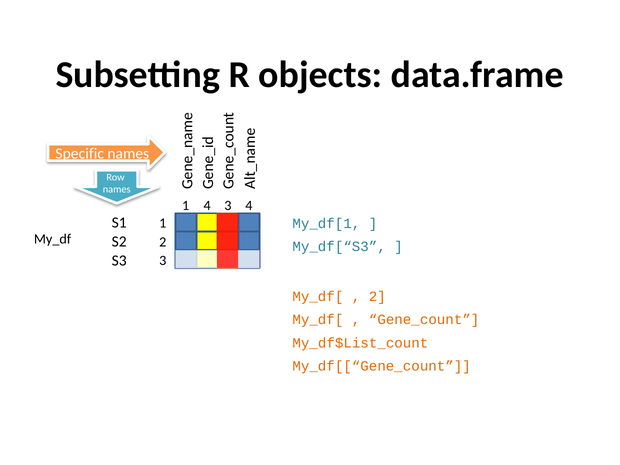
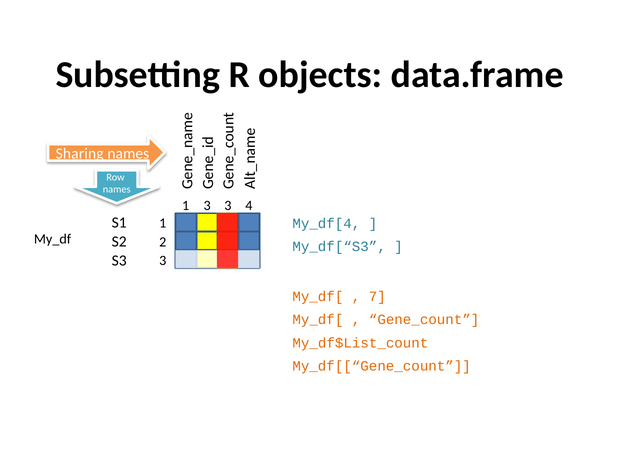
Specific: Specific -> Sharing (80, 153)
1 4: 4 -> 3 (207, 206)
My_df[1: My_df[1 -> My_df[4 (326, 224)
2: 2 -> 7 (377, 297)
